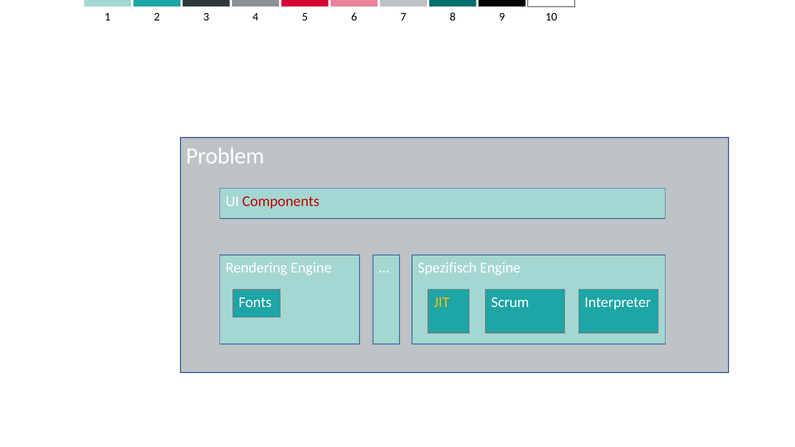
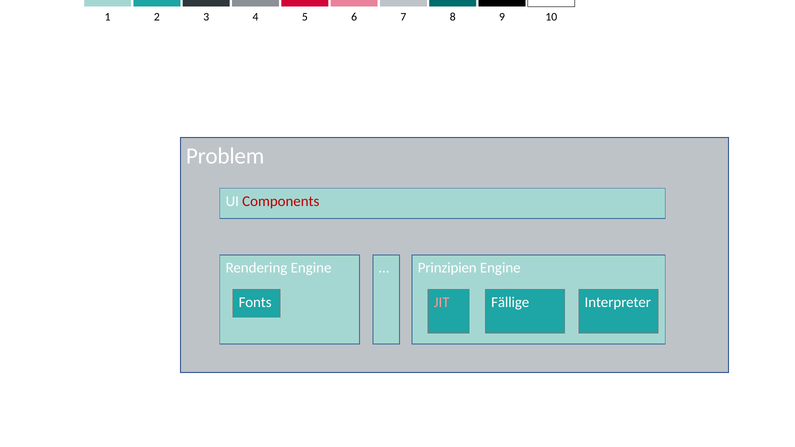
Spezifisch: Spezifisch -> Prinzipien (447, 268)
JIT colour: yellow -> pink (442, 302)
Scrum: Scrum -> Fällige (510, 302)
